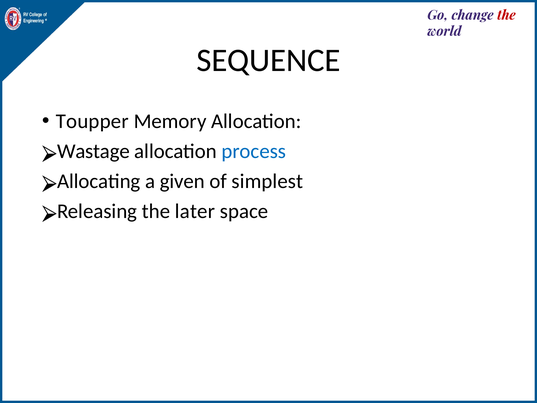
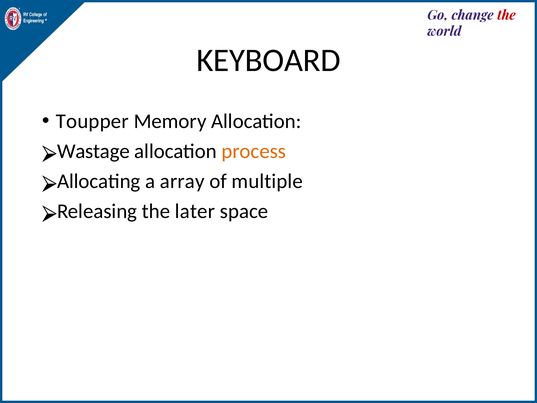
SEQUENCE: SEQUENCE -> KEYBOARD (269, 60)
process colour: blue -> orange (254, 151)
given: given -> array (182, 181)
simplest: simplest -> multiple (267, 181)
